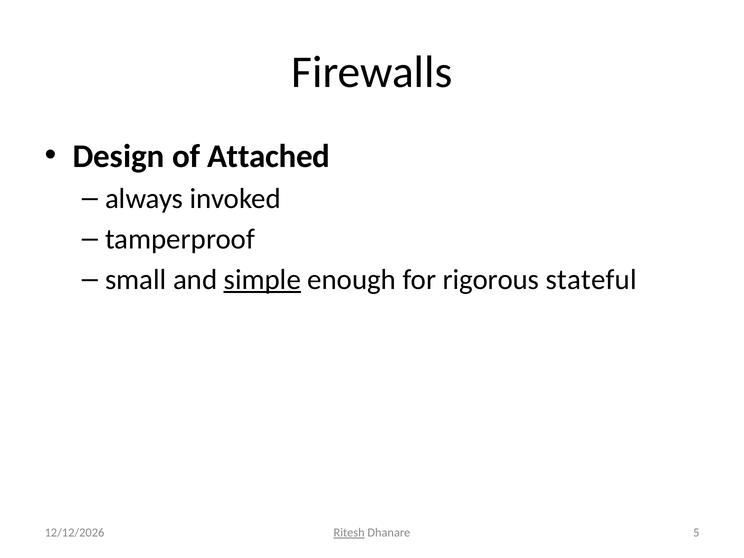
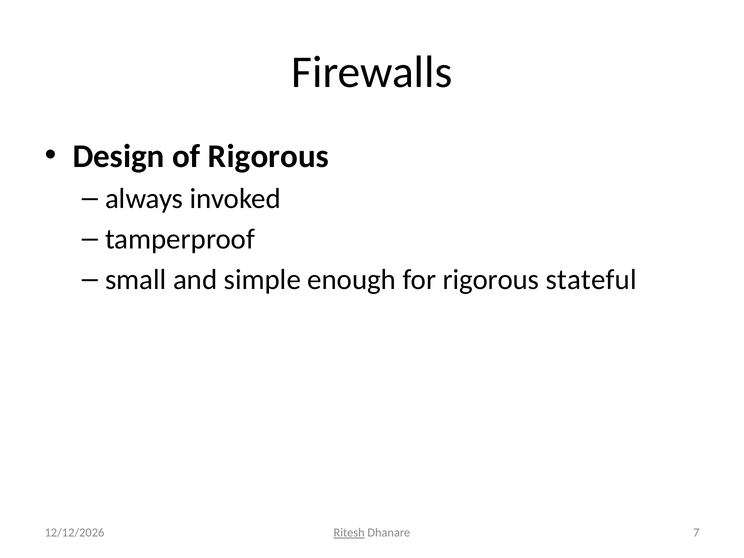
of Attached: Attached -> Rigorous (268, 156)
simple underline: present -> none (262, 280)
5: 5 -> 7 (696, 533)
